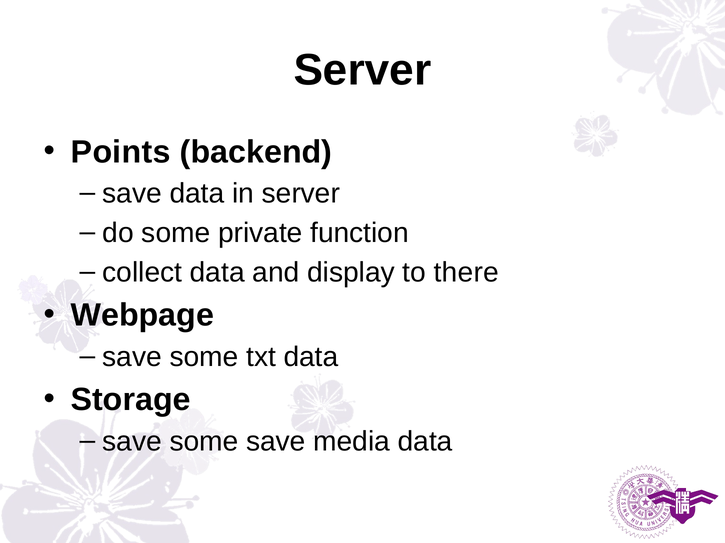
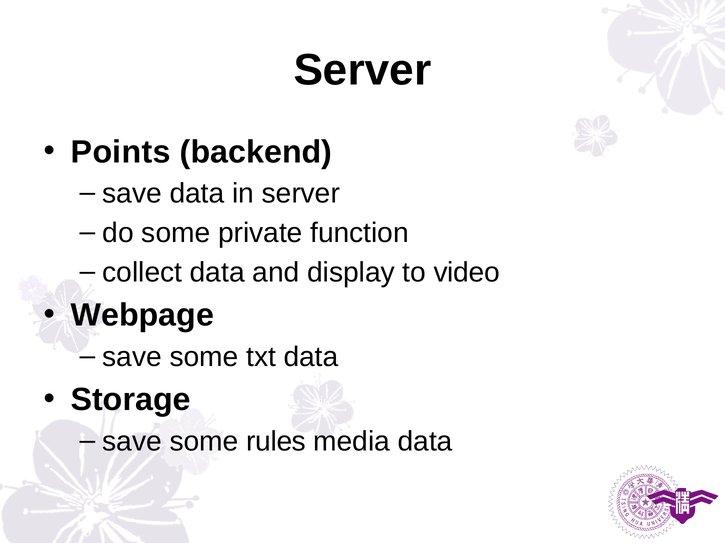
there: there -> video (467, 273)
some save: save -> rules (276, 442)
